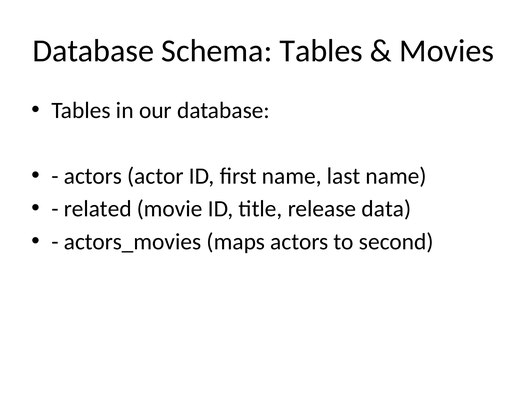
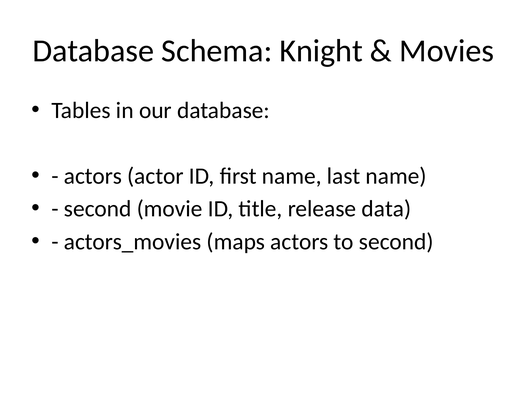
Schema Tables: Tables -> Knight (321, 51)
related: related -> second (98, 209)
